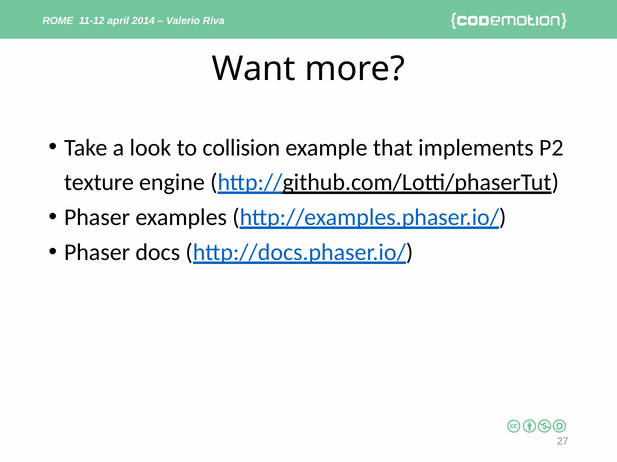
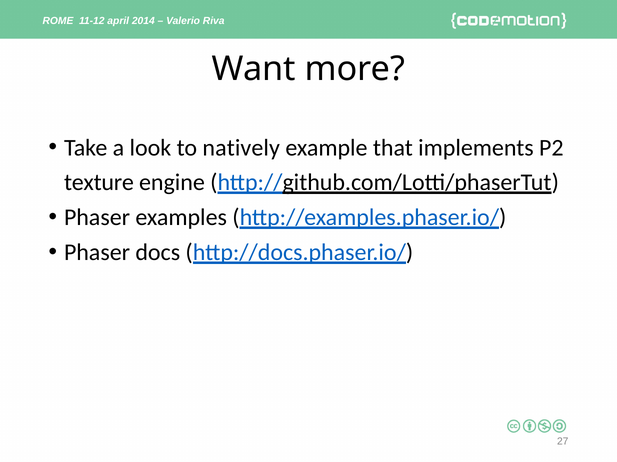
collision: collision -> natively (241, 148)
